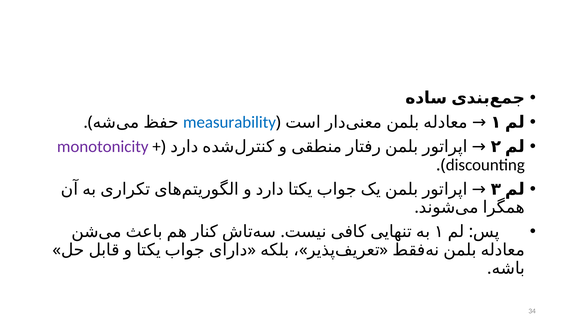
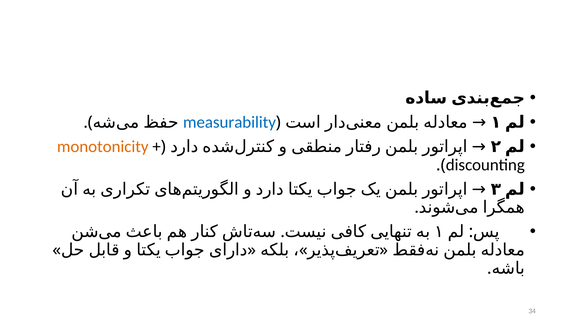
monotonicity colour: purple -> orange (103, 147)
